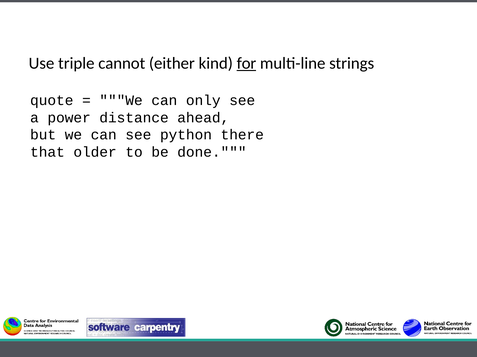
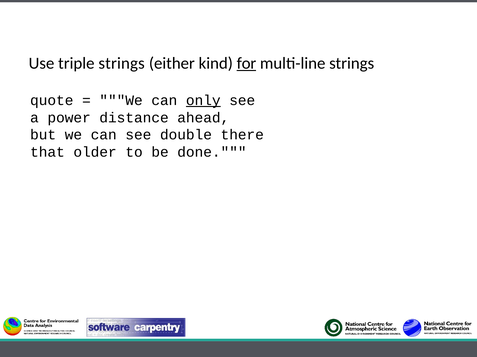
triple cannot: cannot -> strings (122, 63)
only underline: none -> present (203, 101)
python: python -> double (186, 135)
